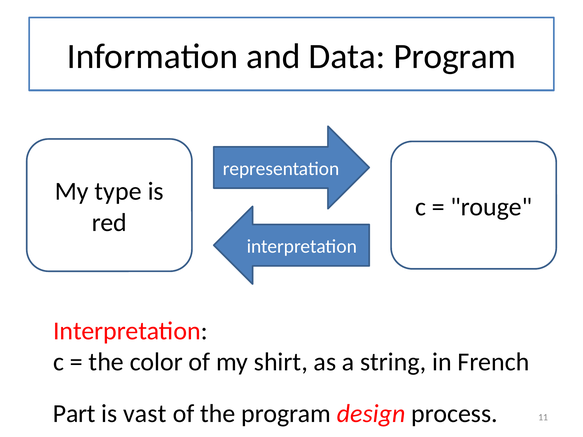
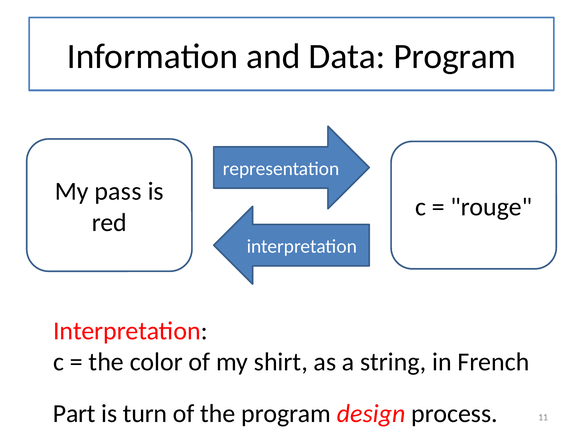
type: type -> pass (118, 191)
vast: vast -> turn (145, 414)
